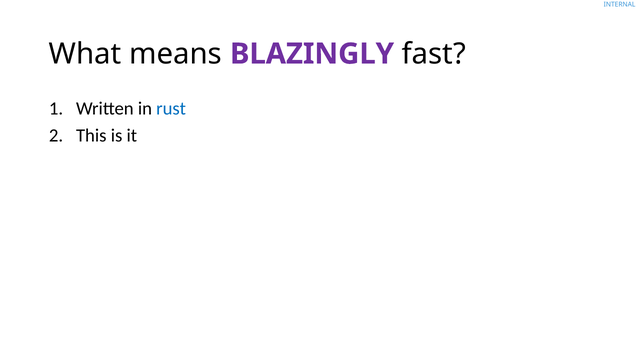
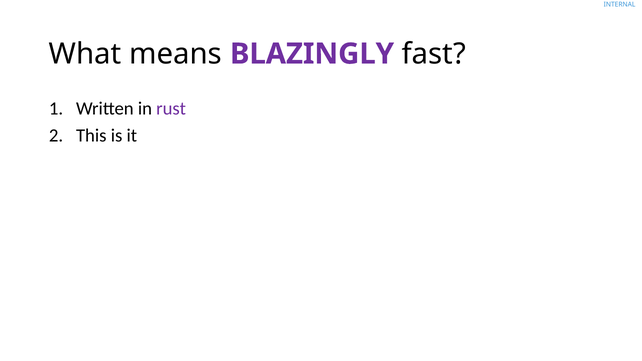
rust colour: blue -> purple (171, 109)
